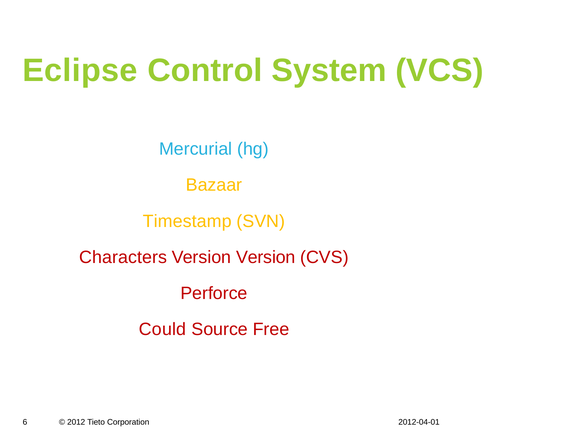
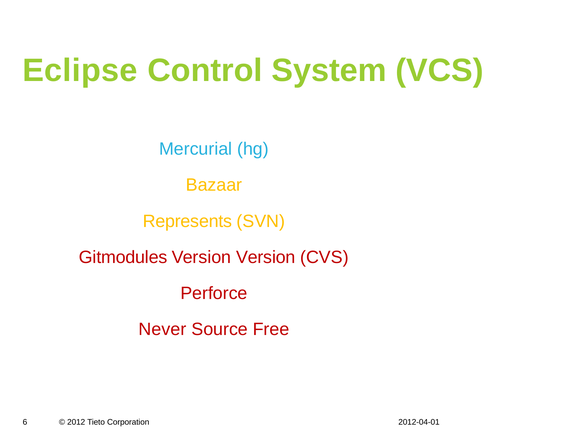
Timestamp: Timestamp -> Represents (187, 221)
Characters: Characters -> Gitmodules (123, 257)
Could: Could -> Never (163, 330)
